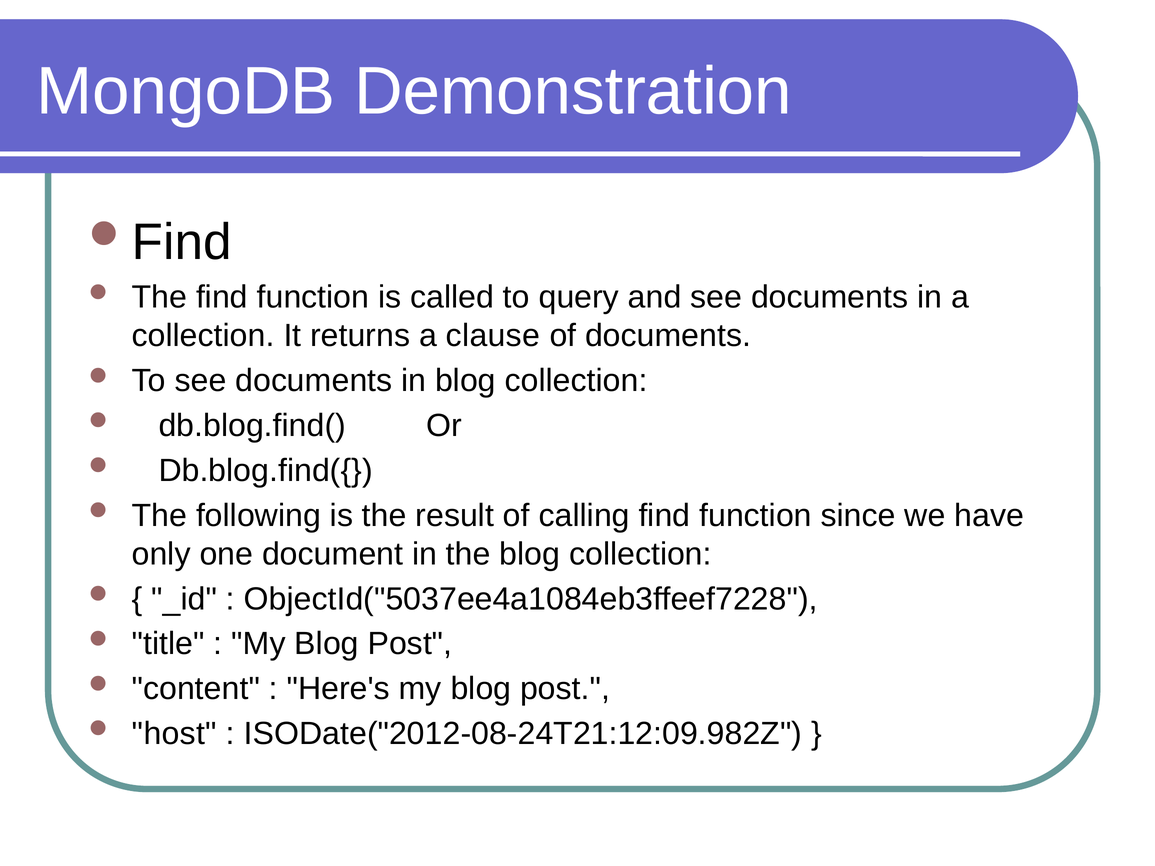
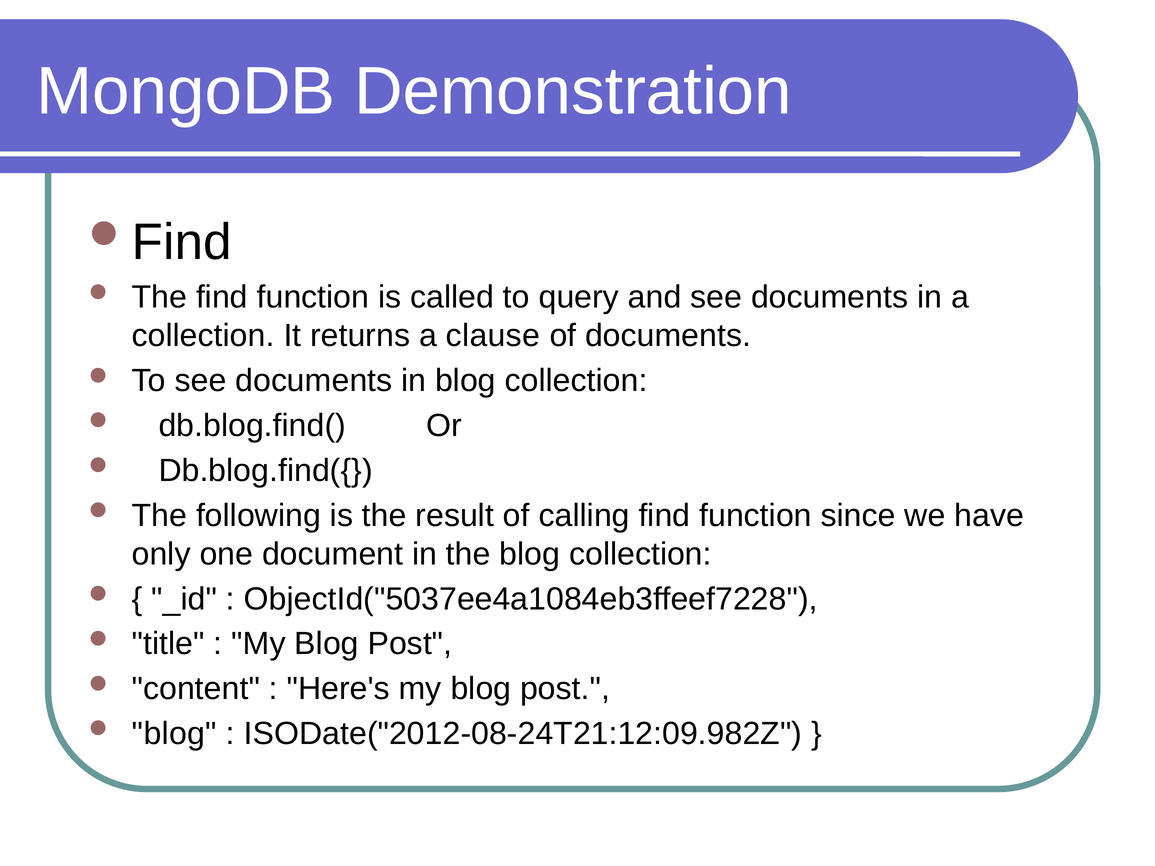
host: host -> blog (174, 734)
